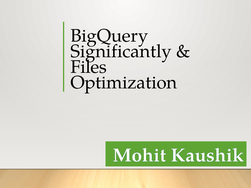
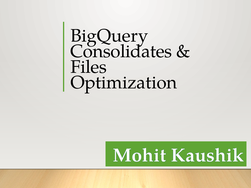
Significantly: Significantly -> Consolidates (121, 51)
